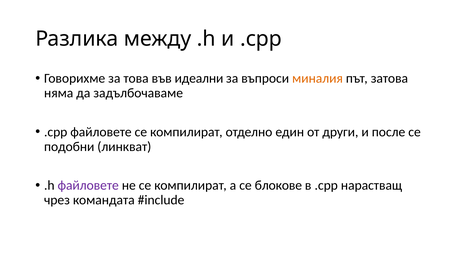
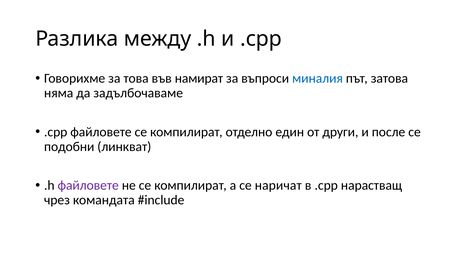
идеални: идеални -> намират (199, 78)
миналия colour: orange -> blue (318, 78)
блокове: блокове -> наричат (278, 186)
